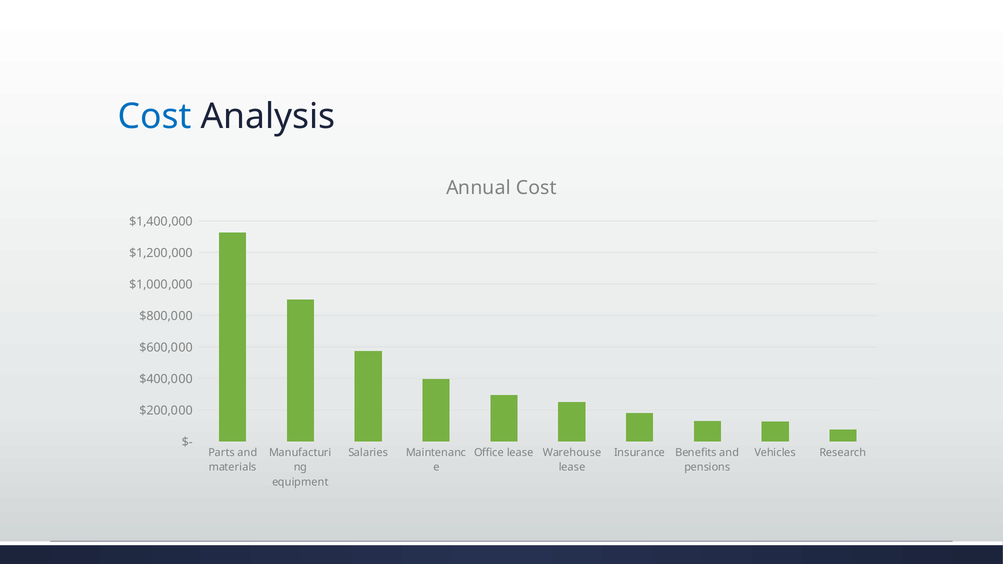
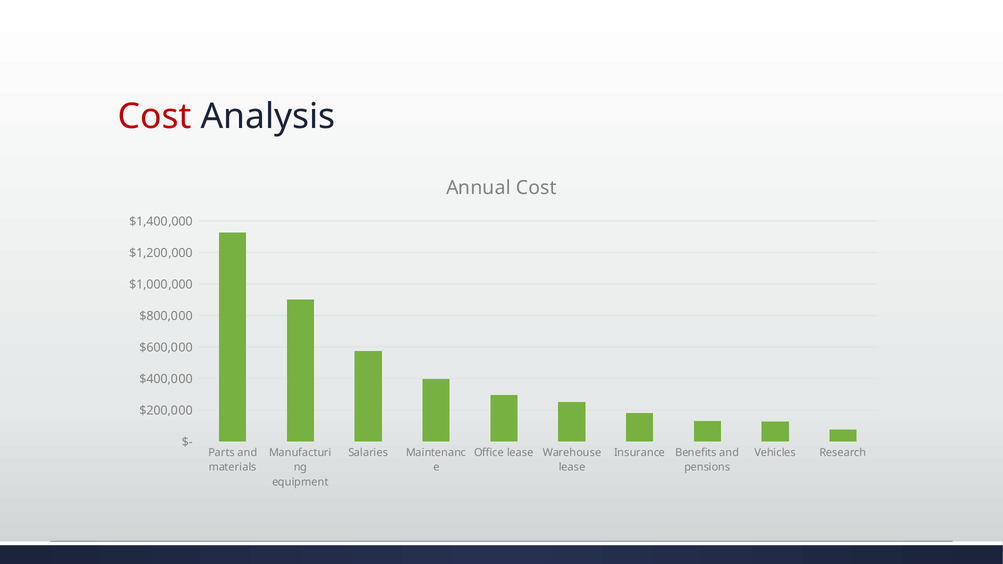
Cost colour: blue -> red (155, 117)
